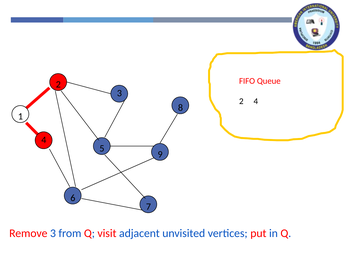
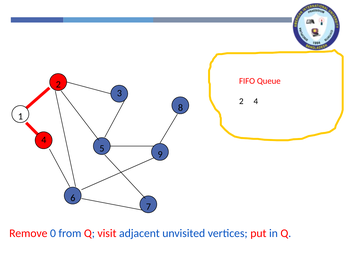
Remove 3: 3 -> 0 (53, 233)
